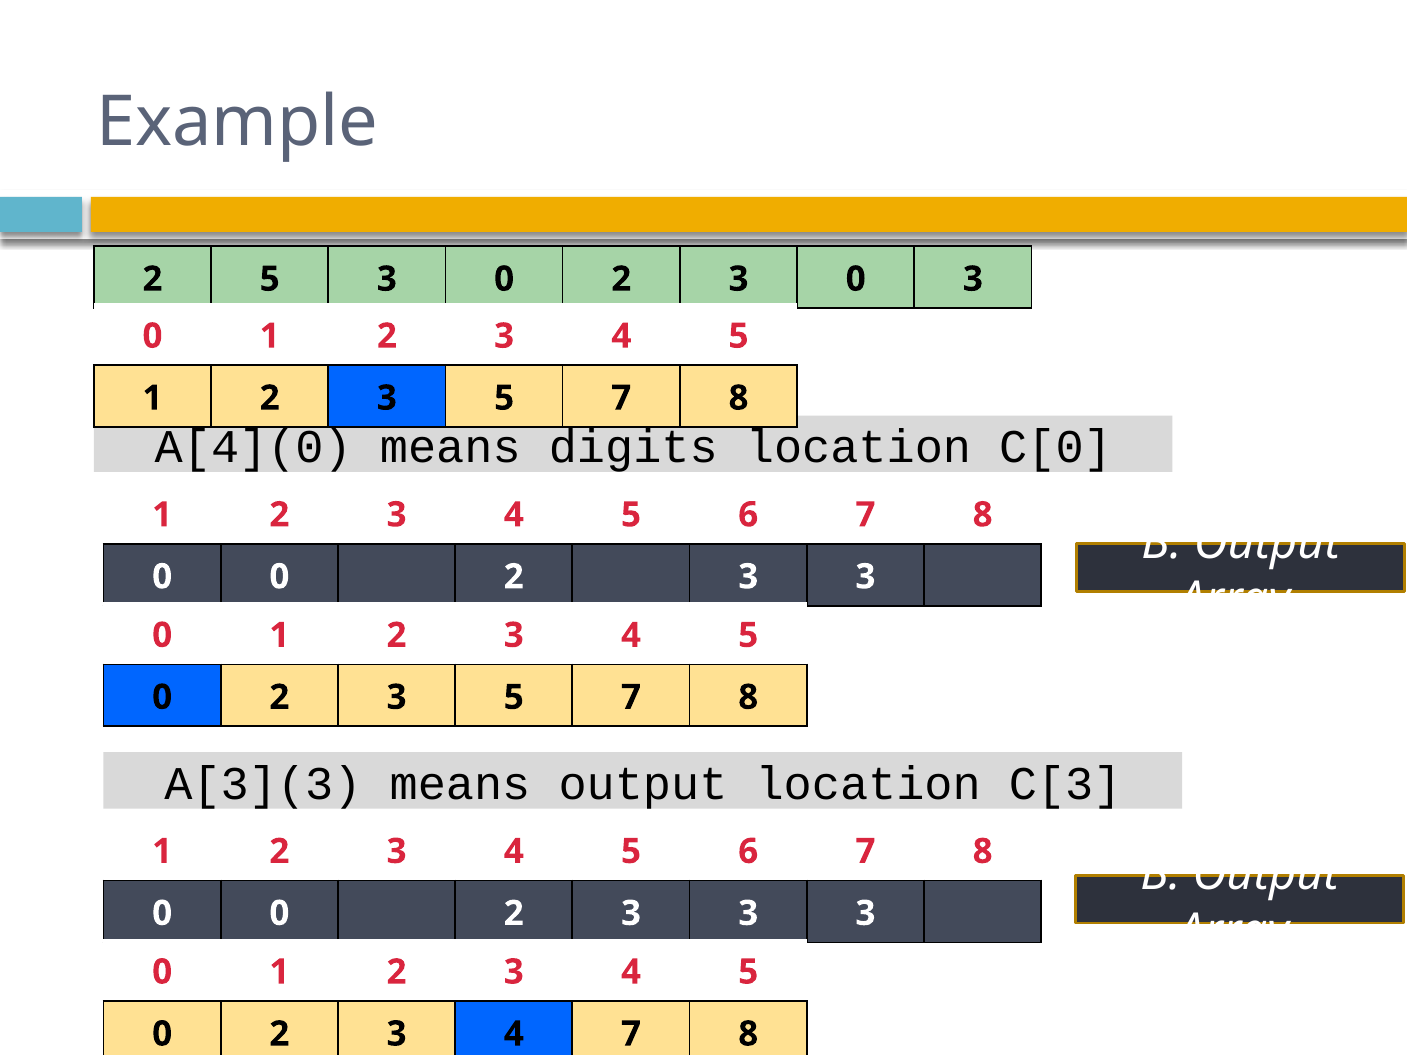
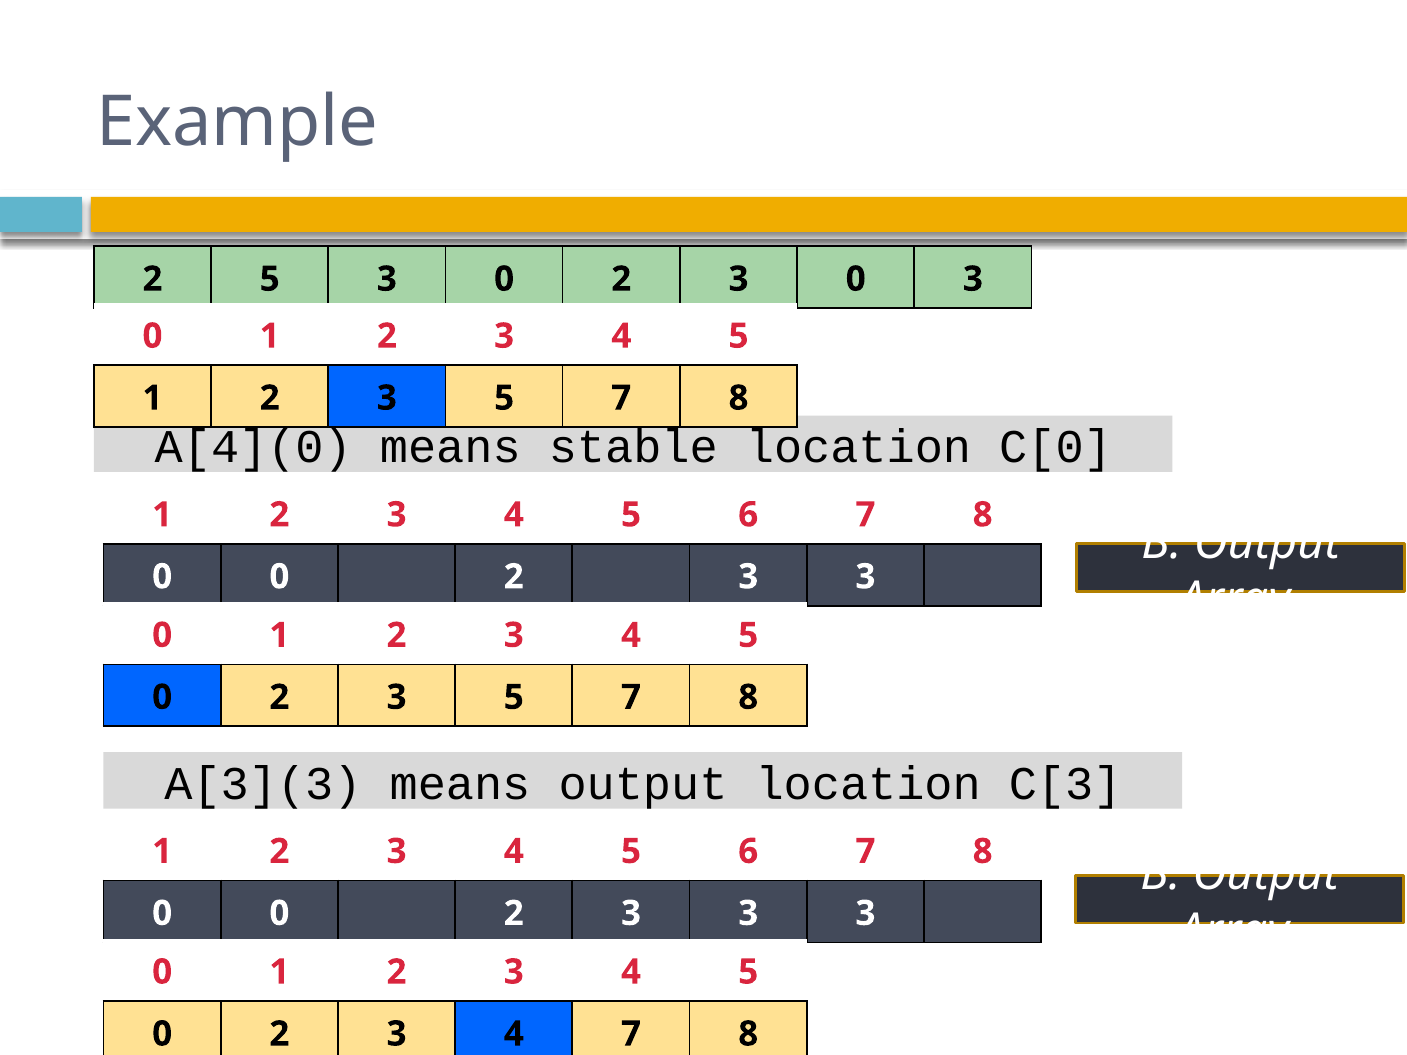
digits: digits -> stable (633, 447)
